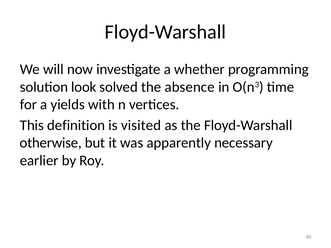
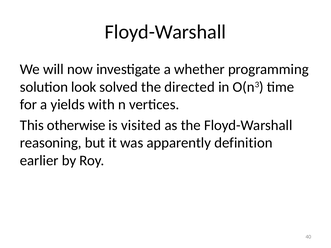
absence: absence -> directed (190, 87)
definition: definition -> otherwise (76, 125)
otherwise: otherwise -> reasoning (51, 143)
necessary: necessary -> definition (243, 143)
